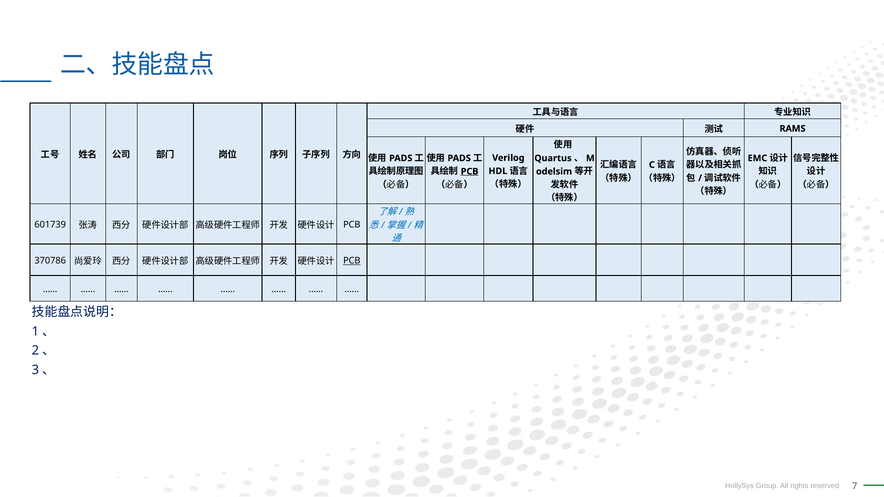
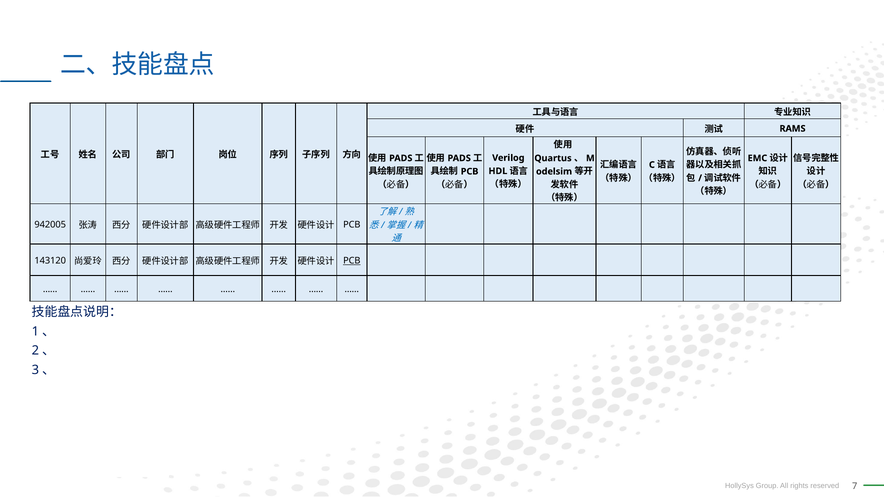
PCB underline: present -> none (470, 172)
601739: 601739 -> 942005 (50, 225)
370786: 370786 -> 143120 (50, 261)
